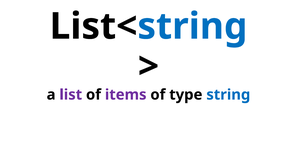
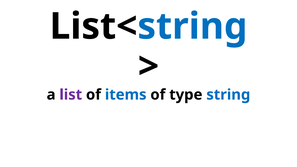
items colour: purple -> blue (126, 95)
